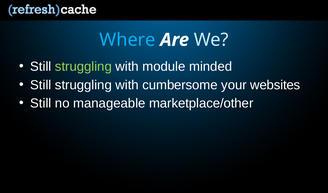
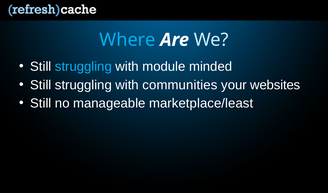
struggling colour: light green -> light blue (83, 67)
cumbersome: cumbersome -> communities (180, 85)
marketplace/other: marketplace/other -> marketplace/least (201, 103)
